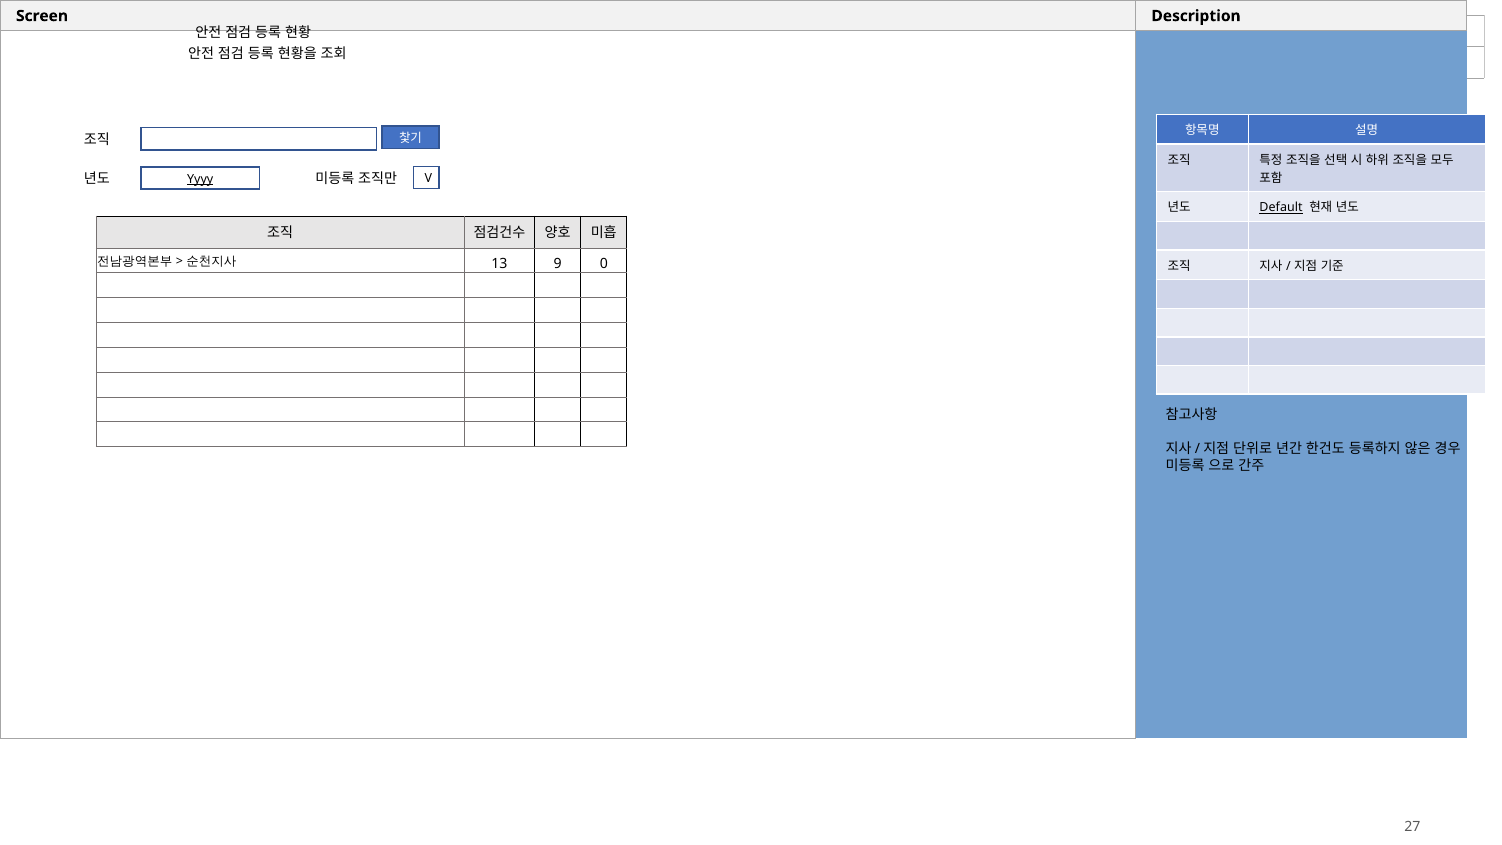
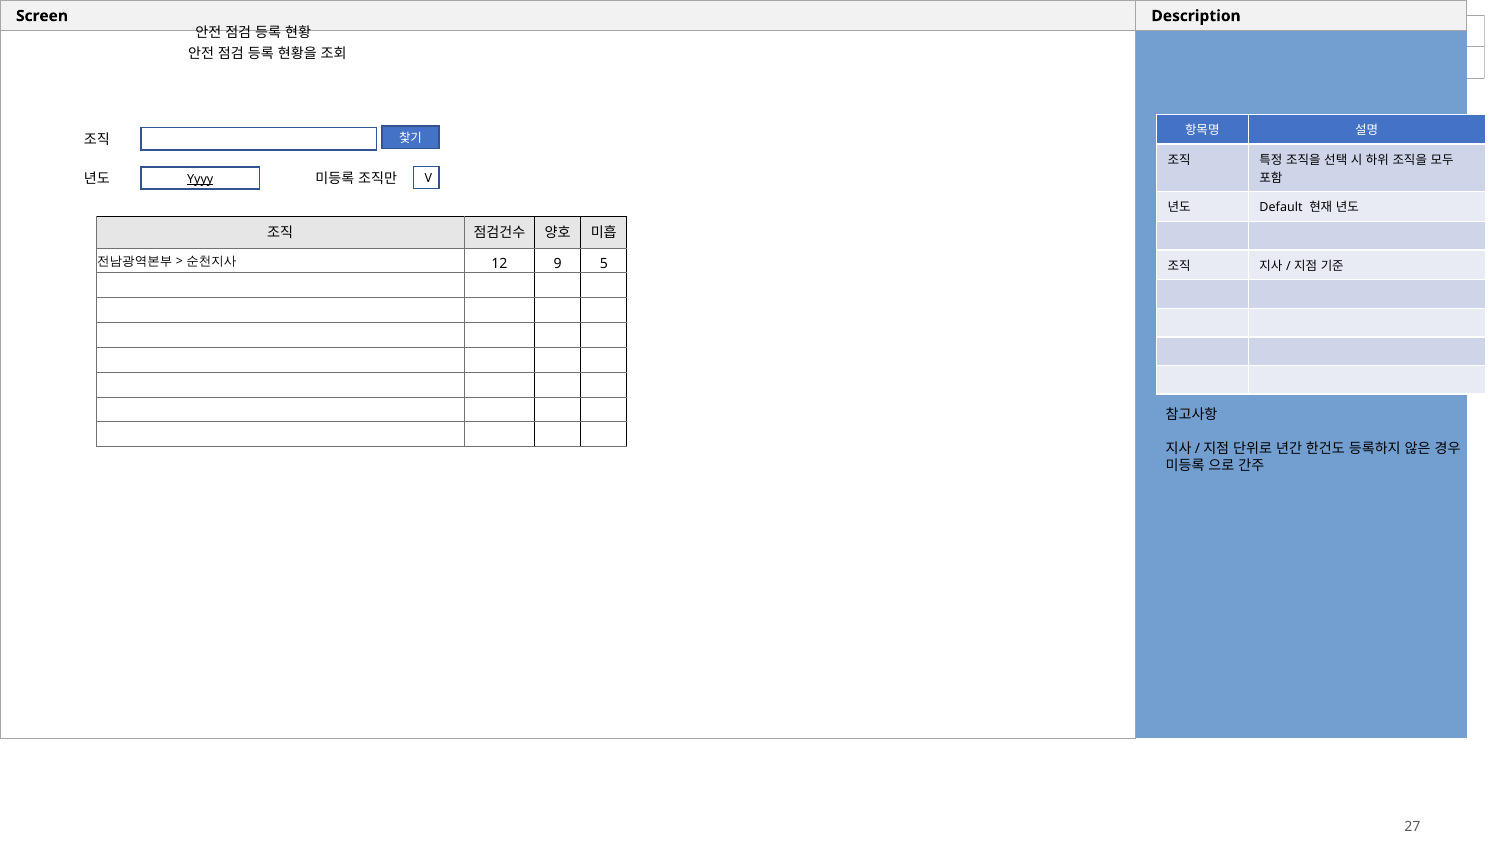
Default underline: present -> none (1281, 208)
13: 13 -> 12 (499, 264)
0: 0 -> 5 (604, 264)
